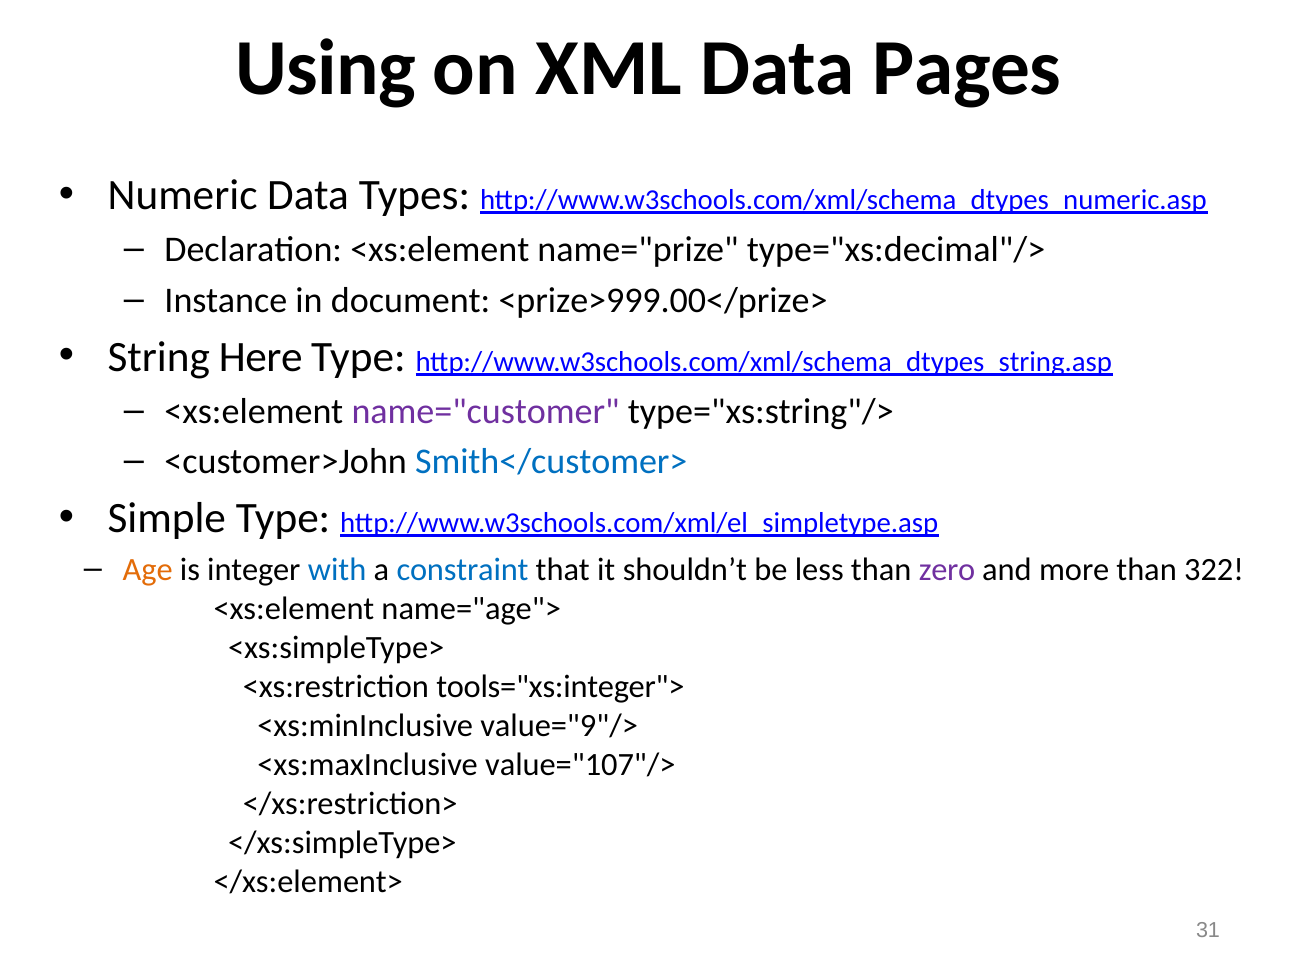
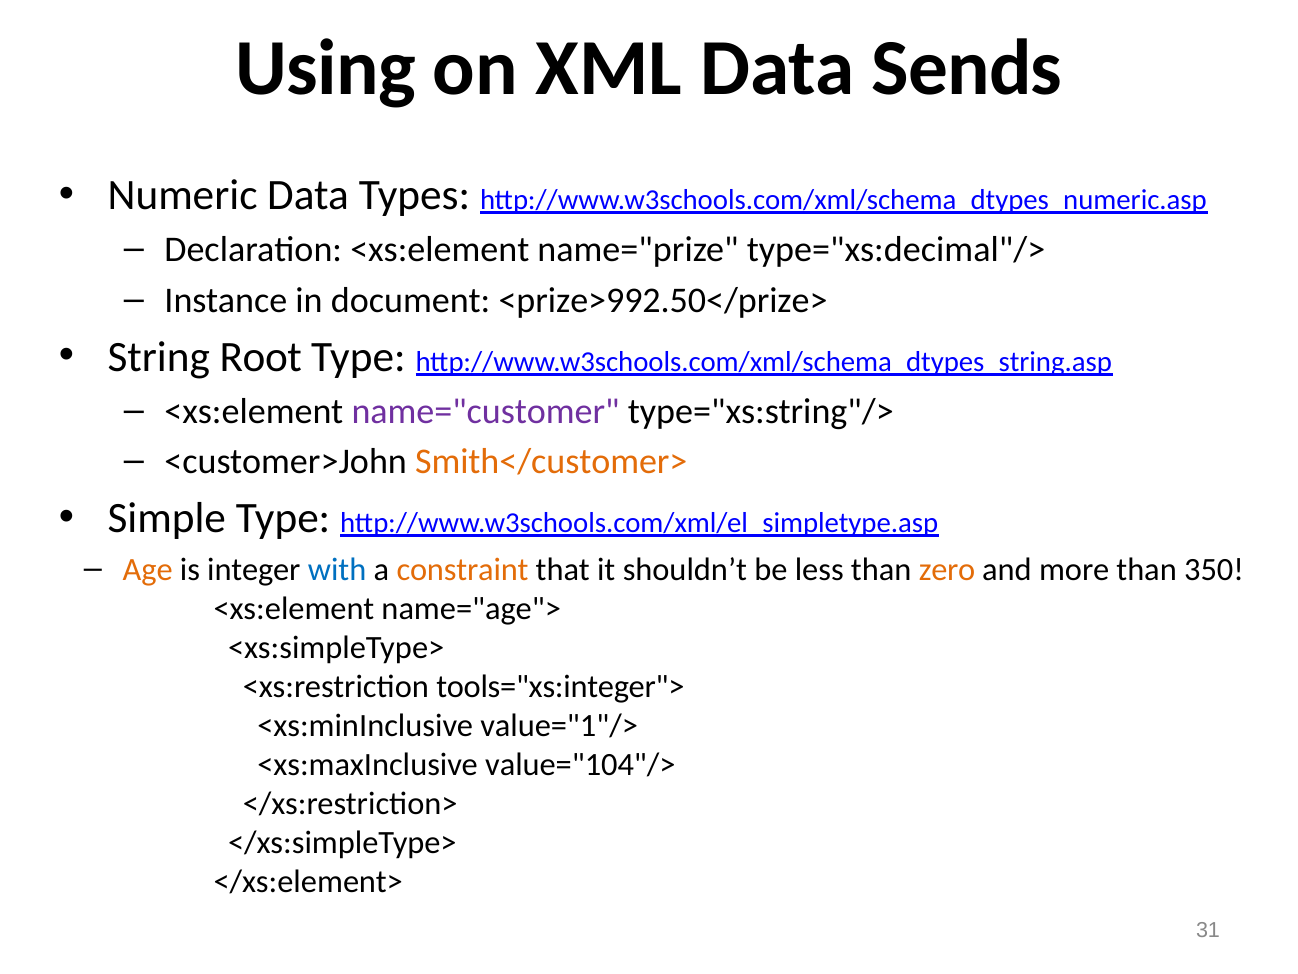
Pages: Pages -> Sends (967, 68)
<prize>999.00</prize>: <prize>999.00</prize> -> <prize>992.50</prize> (663, 300)
Here: Here -> Root (261, 357)
Smith</customer> colour: blue -> orange (551, 462)
constraint colour: blue -> orange (463, 569)
zero colour: purple -> orange (947, 569)
322: 322 -> 350 (1214, 569)
value="9"/>: value="9"/> -> value="1"/> (559, 725)
value="107"/>: value="107"/> -> value="104"/> (580, 764)
